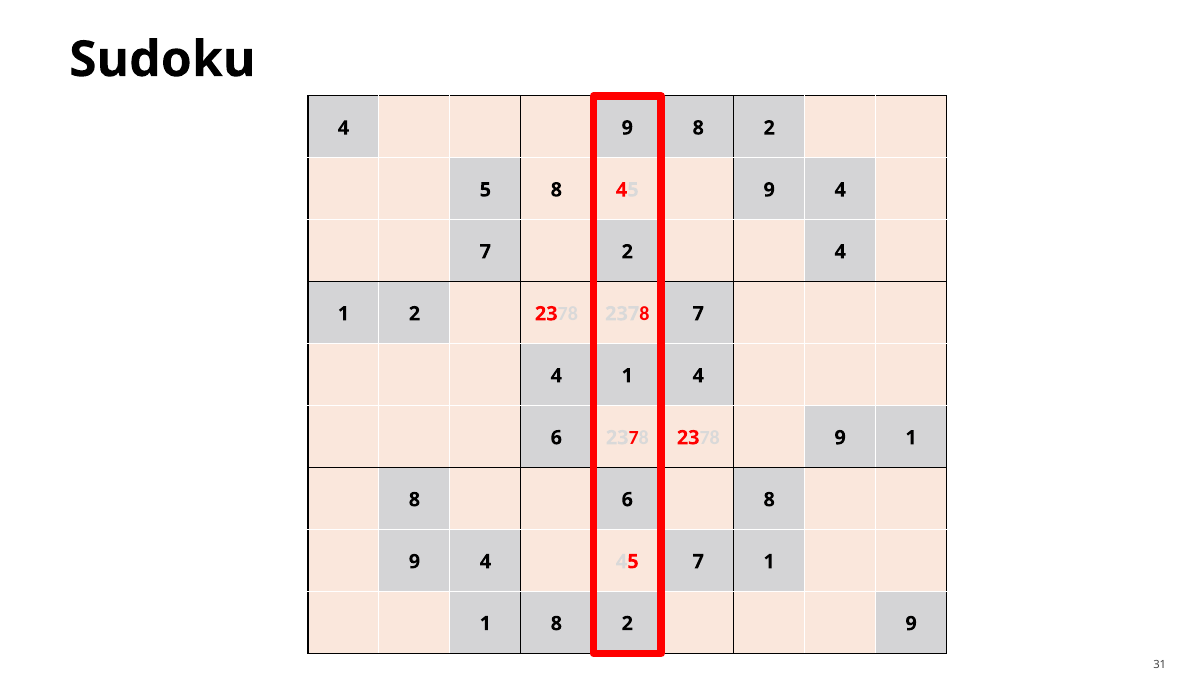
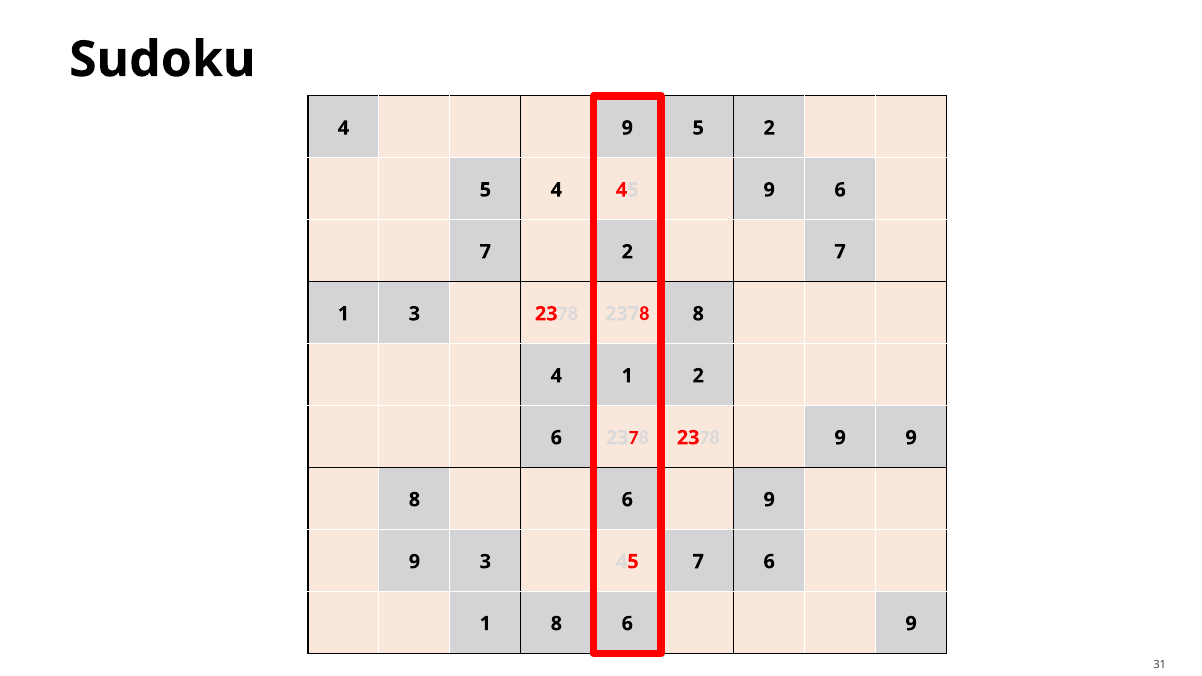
9 8: 8 -> 5 (698, 128)
5 8: 8 -> 4 (556, 190)
45 9 4: 4 -> 6 (840, 190)
2 4: 4 -> 7 (840, 252)
1 2: 2 -> 3 (414, 314)
8 7: 7 -> 8 (698, 314)
1 4: 4 -> 2 (698, 376)
1: 1 -> 9 (911, 438)
8: 8 -> 9 (769, 500)
4: 4 -> 3 (485, 562)
7 1: 1 -> 6 (769, 562)
1 8 2: 2 -> 6 (627, 624)
